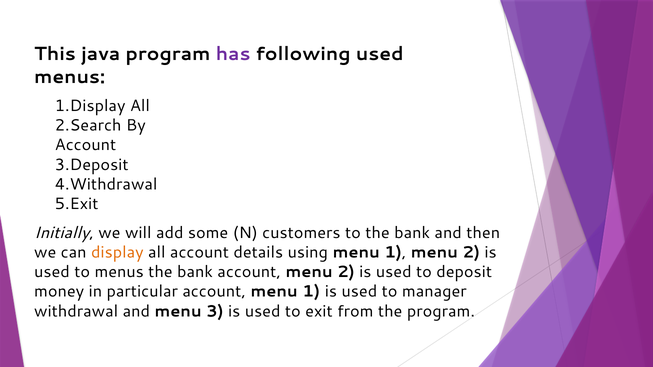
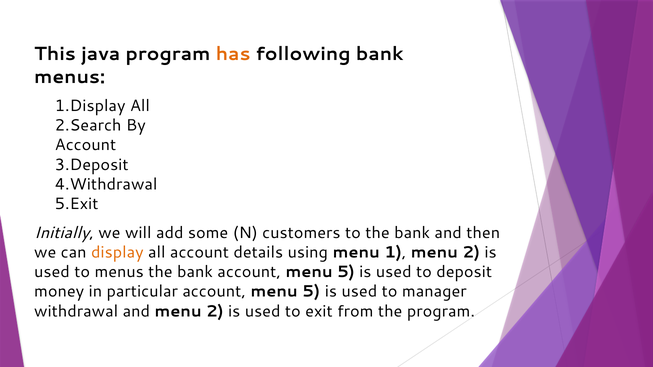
has colour: purple -> orange (233, 54)
following used: used -> bank (380, 54)
bank account menu 2: 2 -> 5 (346, 272)
particular account menu 1: 1 -> 5 (311, 292)
and menu 3: 3 -> 2 (215, 311)
